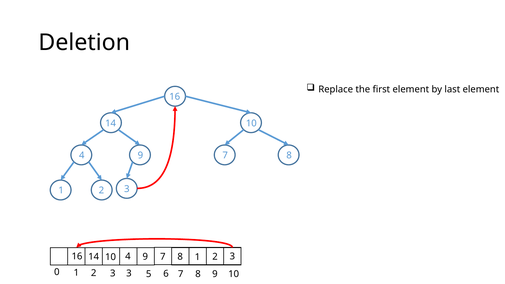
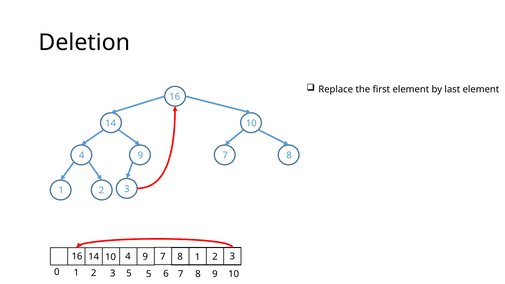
1 2 3 3: 3 -> 5 (129, 273)
